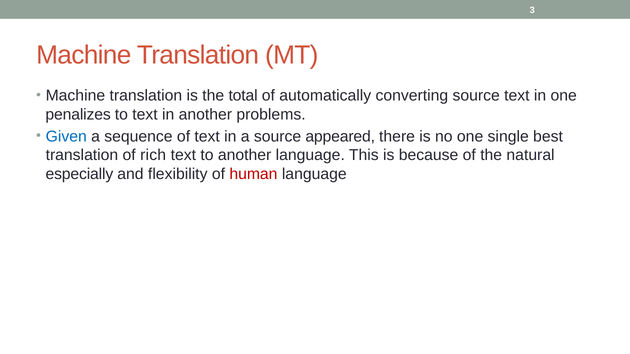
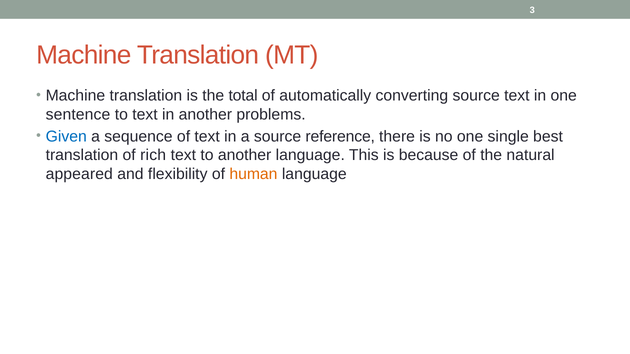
penalizes: penalizes -> sentence (78, 115)
appeared: appeared -> reference (340, 137)
especially: especially -> appeared (79, 174)
human colour: red -> orange (253, 174)
